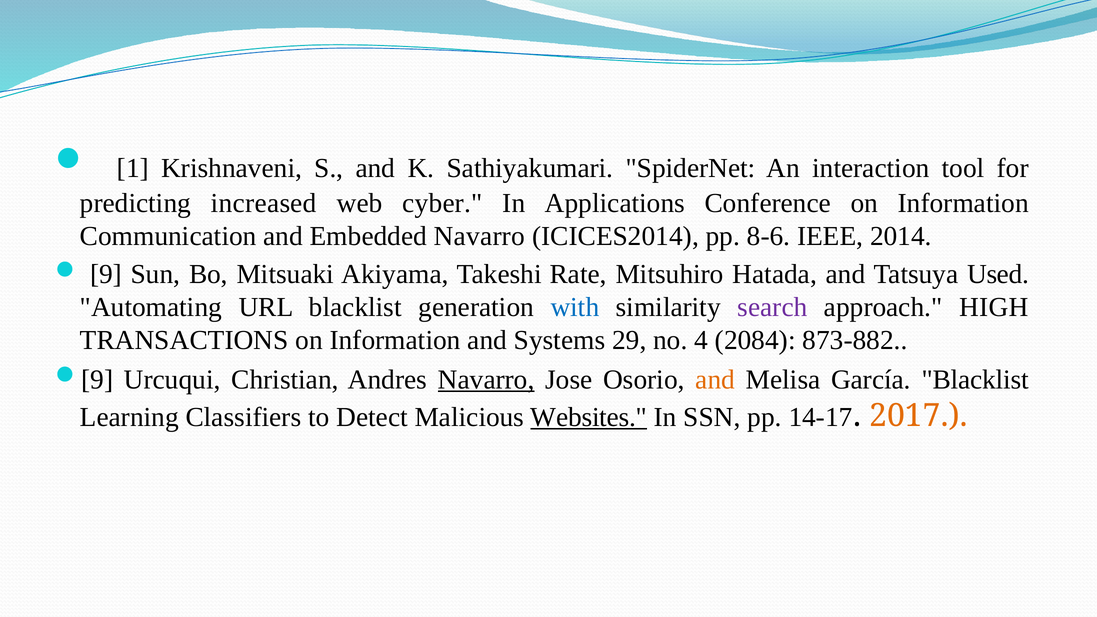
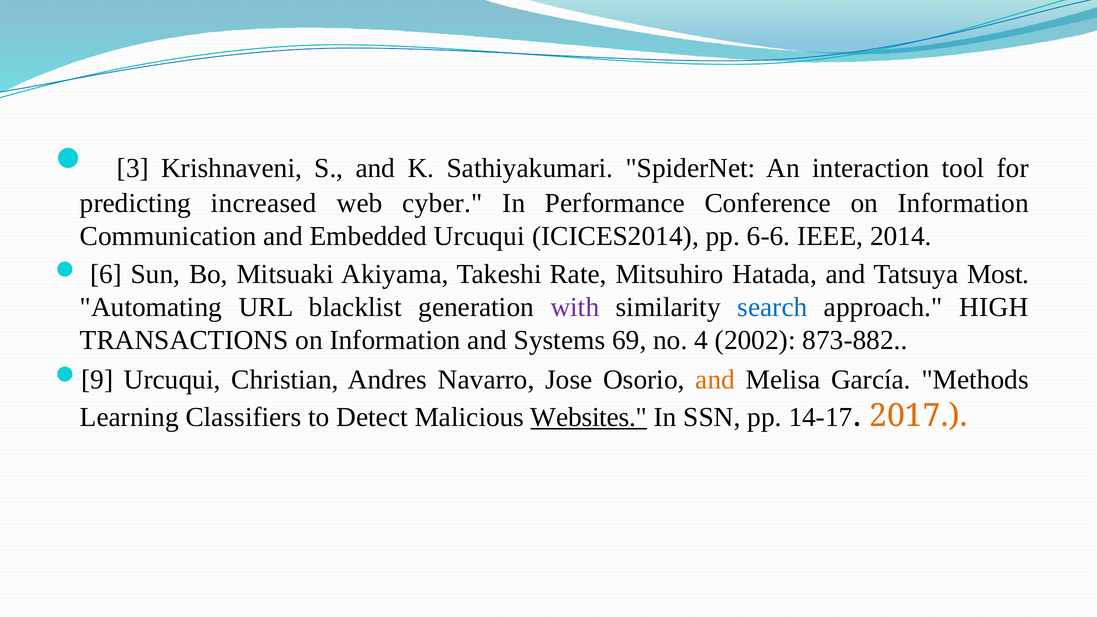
1: 1 -> 3 (133, 168)
Applications: Applications -> Performance (615, 203)
Embedded Navarro: Navarro -> Urcuqui (479, 236)
8-6: 8-6 -> 6-6 (769, 236)
9: 9 -> 6 (106, 274)
Used: Used -> Most (998, 274)
with colour: blue -> purple (575, 307)
search colour: purple -> blue (772, 307)
29: 29 -> 69 (629, 340)
2084: 2084 -> 2002 (755, 340)
Navarro underline: present -> none (486, 380)
García Blacklist: Blacklist -> Methods (975, 380)
